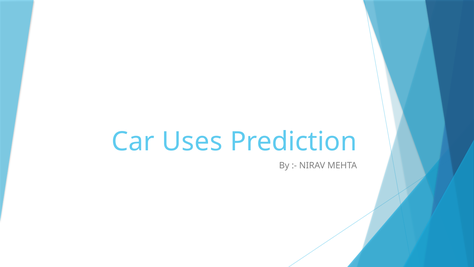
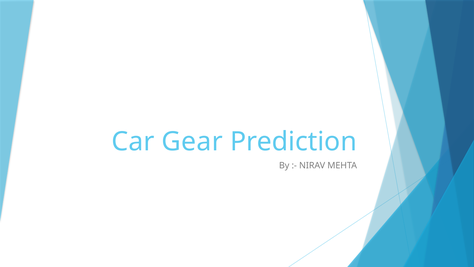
Uses: Uses -> Gear (192, 142)
